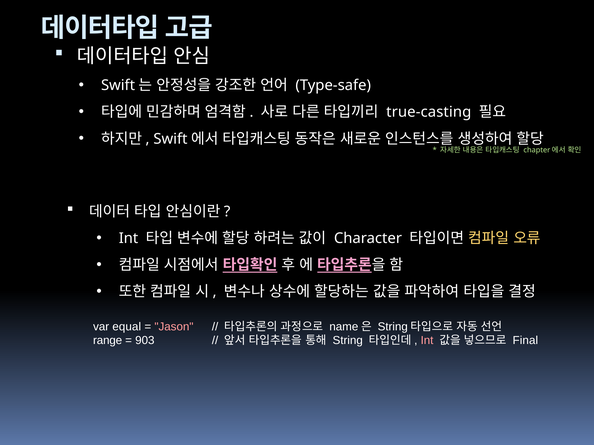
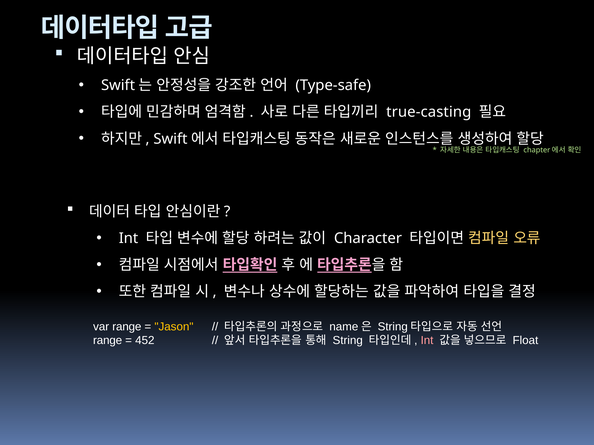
var equal: equal -> range (127, 327)
Jason colour: pink -> yellow (174, 327)
903: 903 -> 452 (145, 341)
Final: Final -> Float (525, 341)
